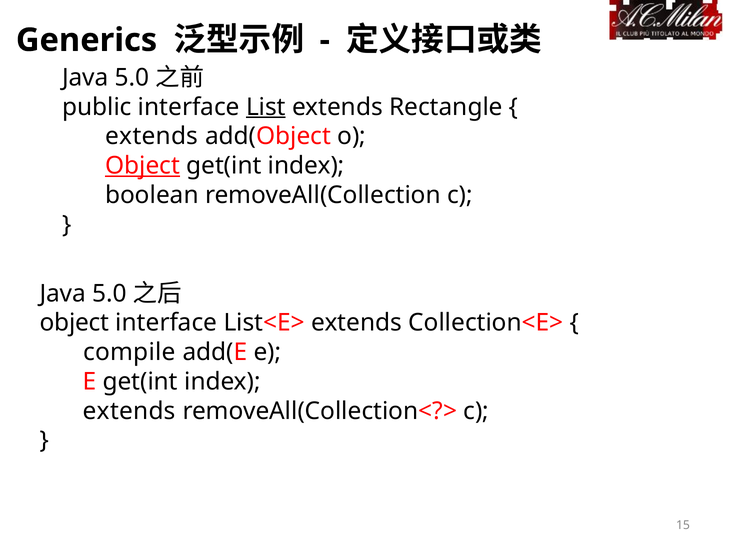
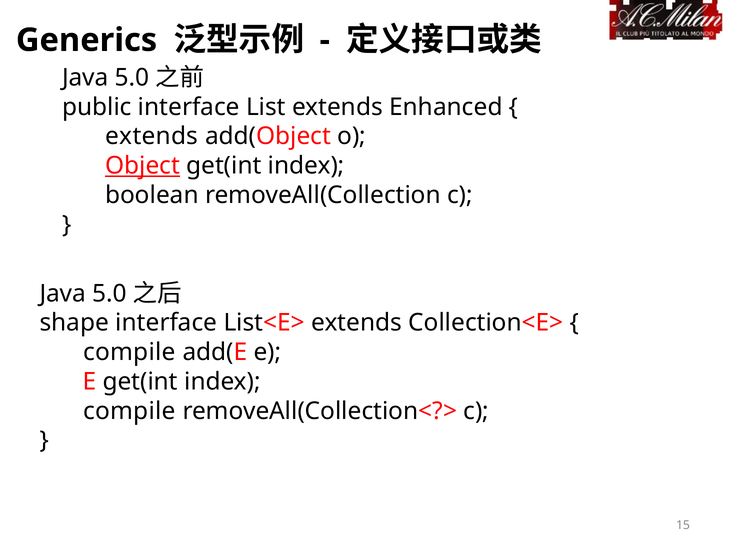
List underline: present -> none (266, 107)
Rectangle: Rectangle -> Enhanced (446, 107)
object: object -> shape (74, 323)
extends: extends -> compile (129, 411)
